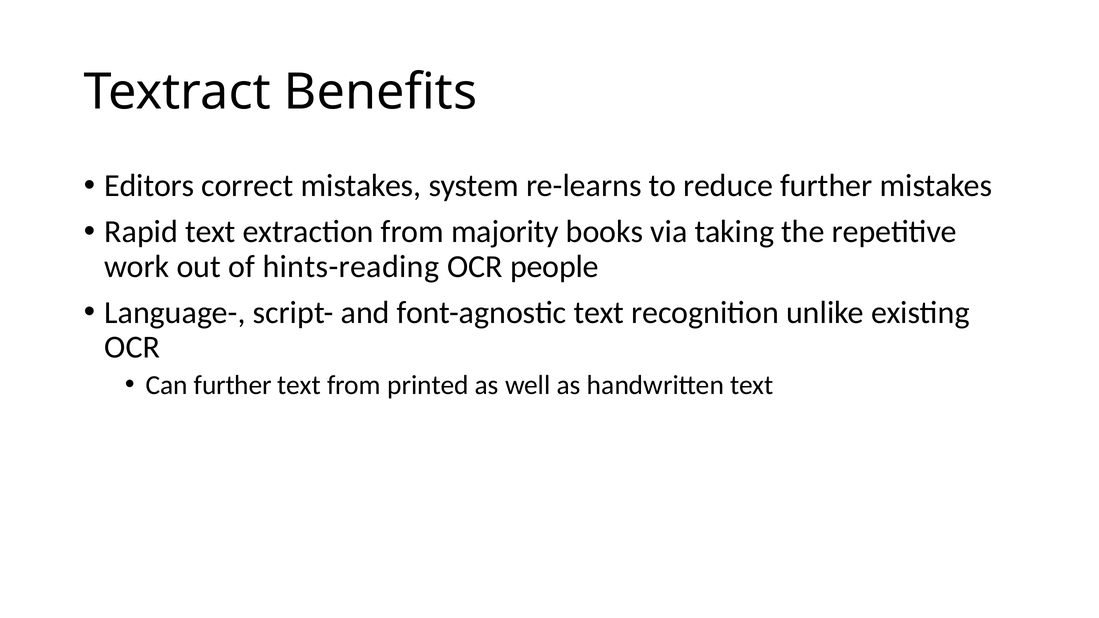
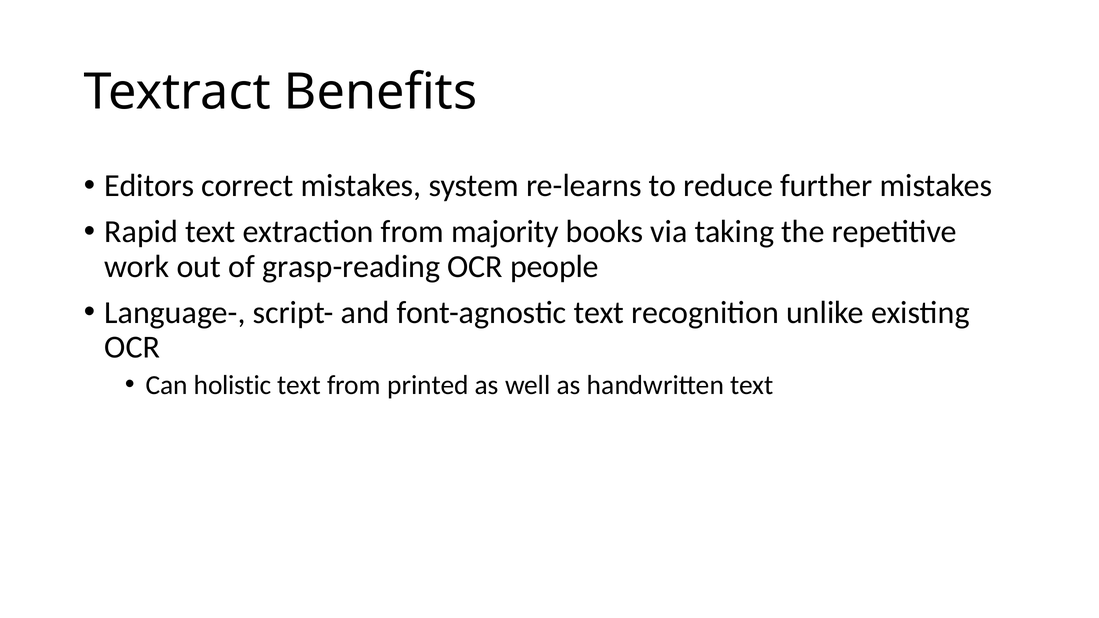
hints-reading: hints-reading -> grasp-reading (351, 267)
Can further: further -> holistic (233, 385)
